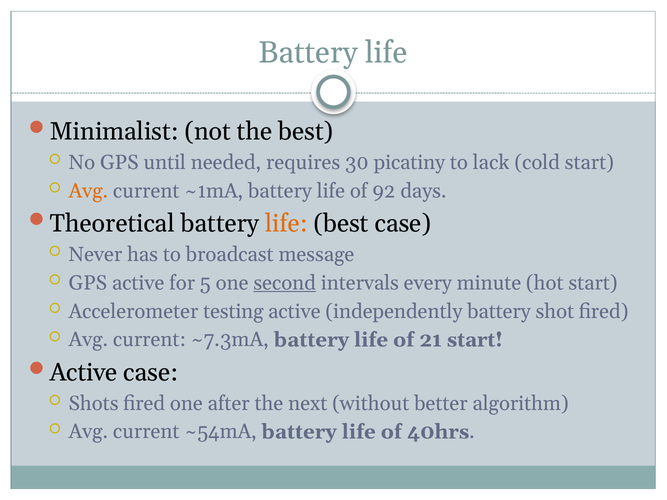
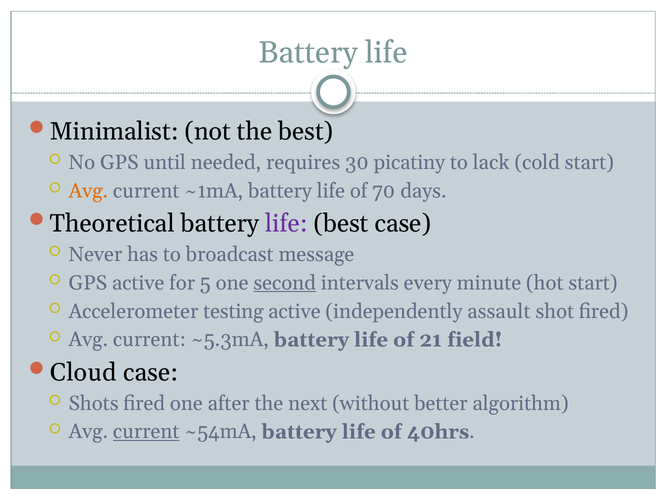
92: 92 -> 70 (384, 191)
life colour: orange -> purple (286, 223)
independently battery: battery -> assault (499, 311)
~7.3mA: ~7.3mA -> ~5.3mA (230, 340)
21 start: start -> field (475, 340)
Active: Active -> Cloud (83, 373)
current underline: none -> present (146, 432)
